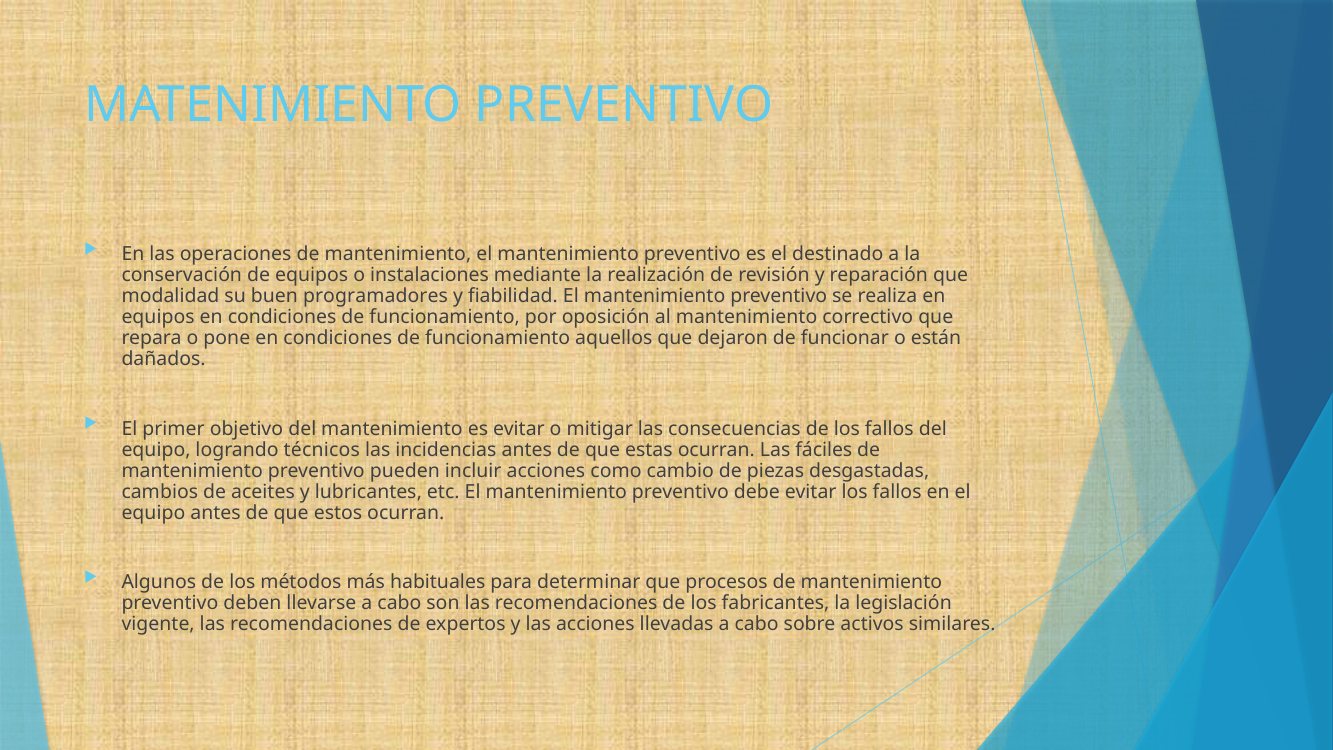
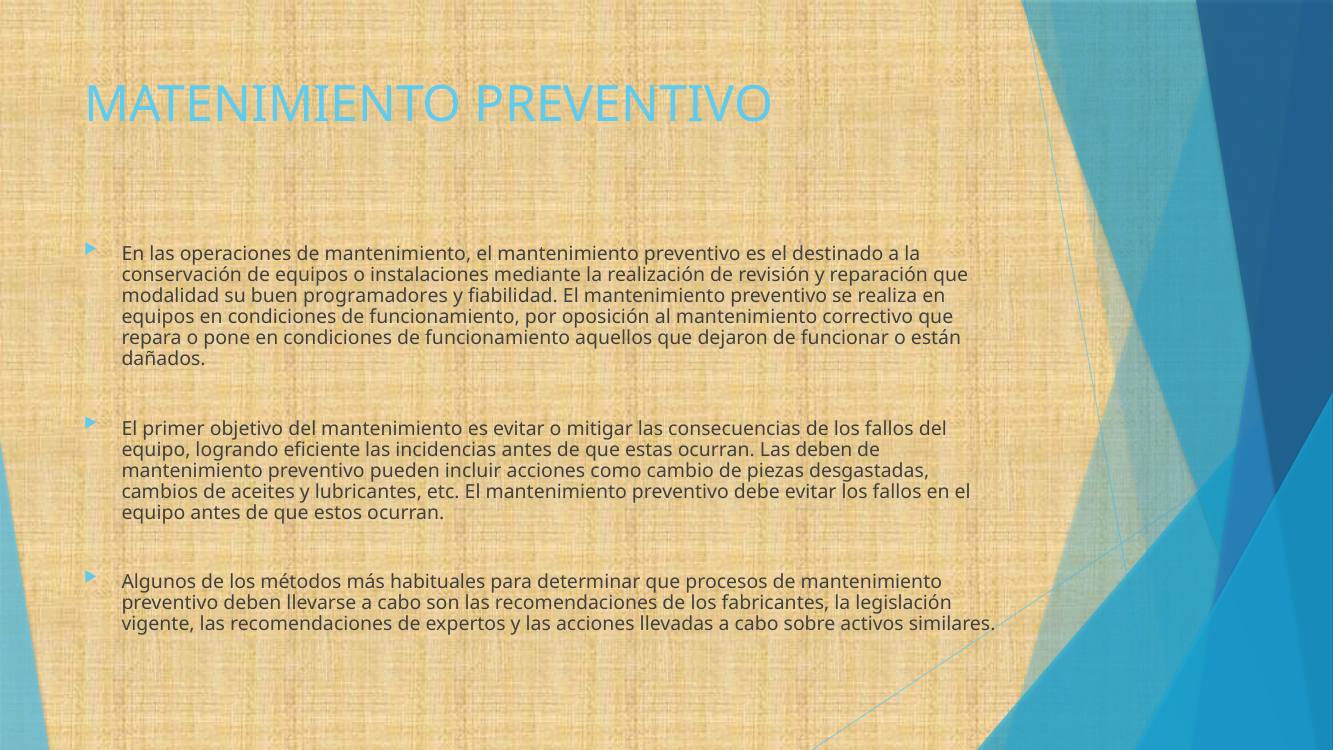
técnicos: técnicos -> eficiente (322, 450)
Las fáciles: fáciles -> deben (824, 450)
